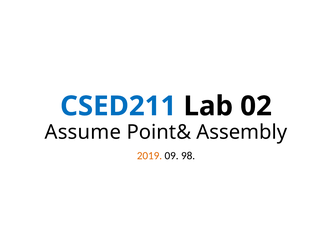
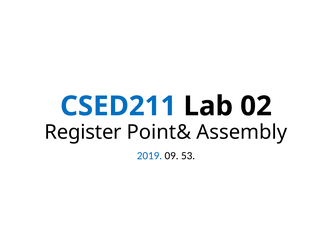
Assume: Assume -> Register (83, 132)
2019 colour: orange -> blue (149, 156)
98: 98 -> 53 (188, 156)
